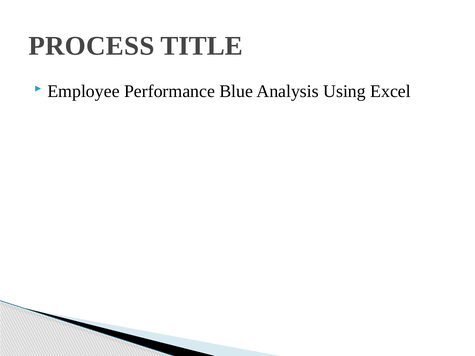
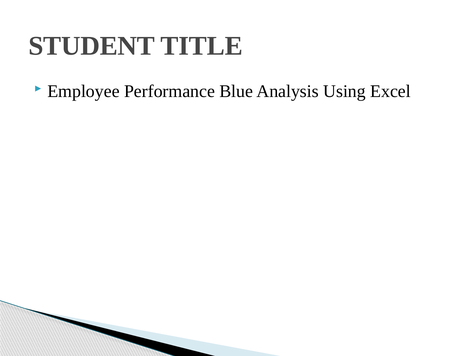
PROCESS: PROCESS -> STUDENT (92, 46)
